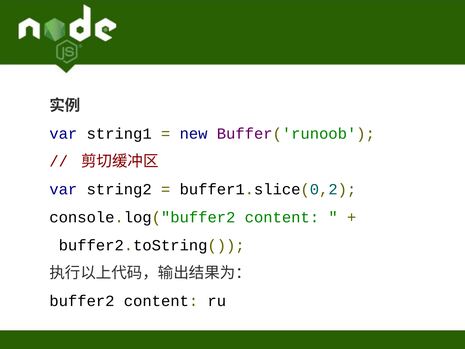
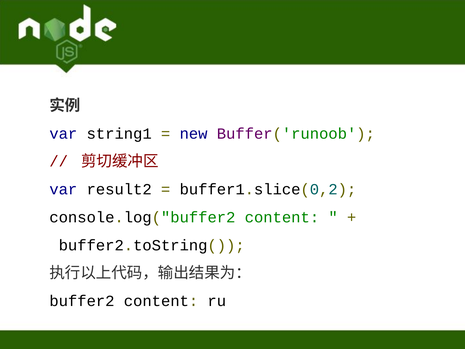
string2: string2 -> result2 (119, 189)
